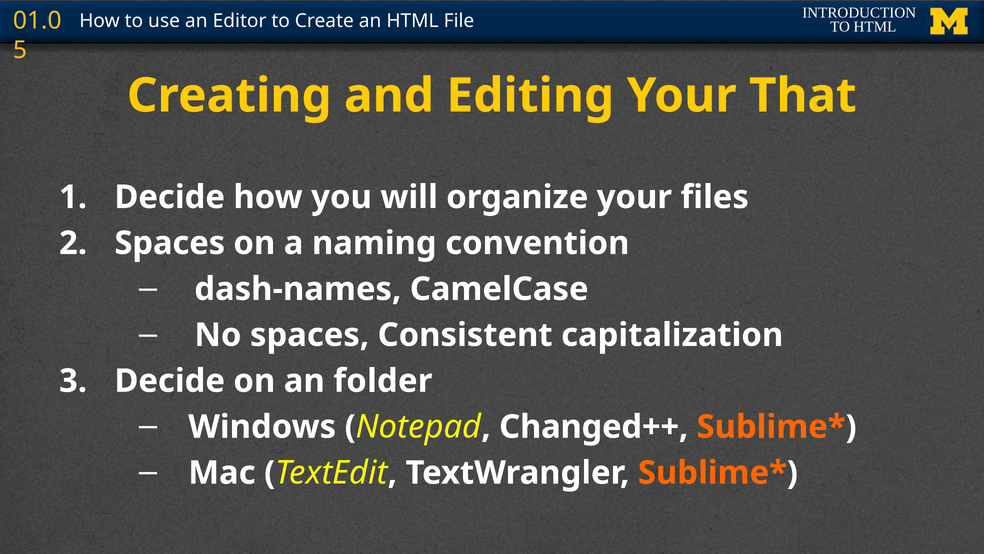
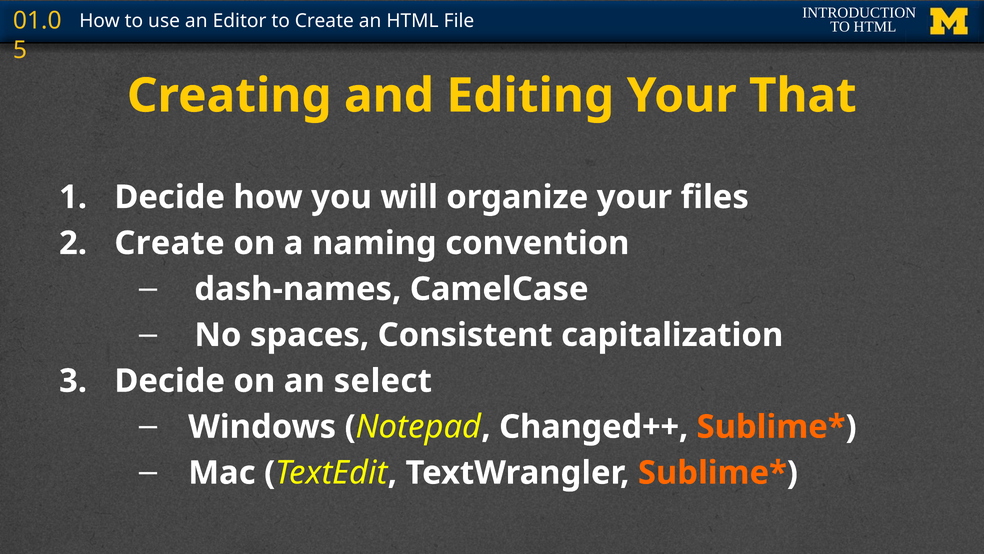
Spaces: Spaces -> Create (170, 243)
folder: folder -> select (383, 381)
